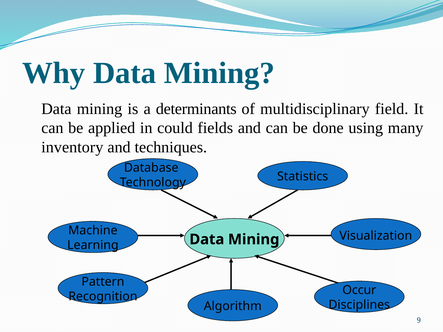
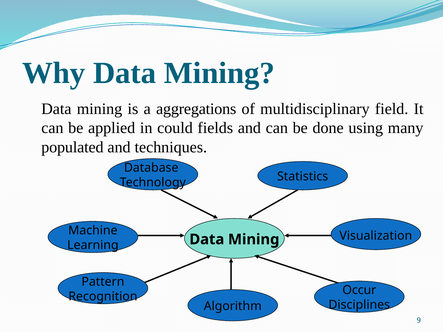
determinants: determinants -> aggregations (196, 109)
inventory: inventory -> populated (72, 147)
